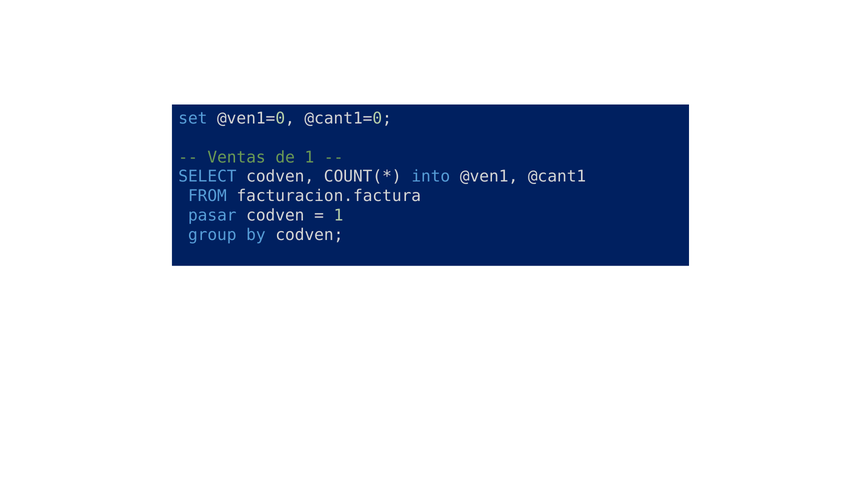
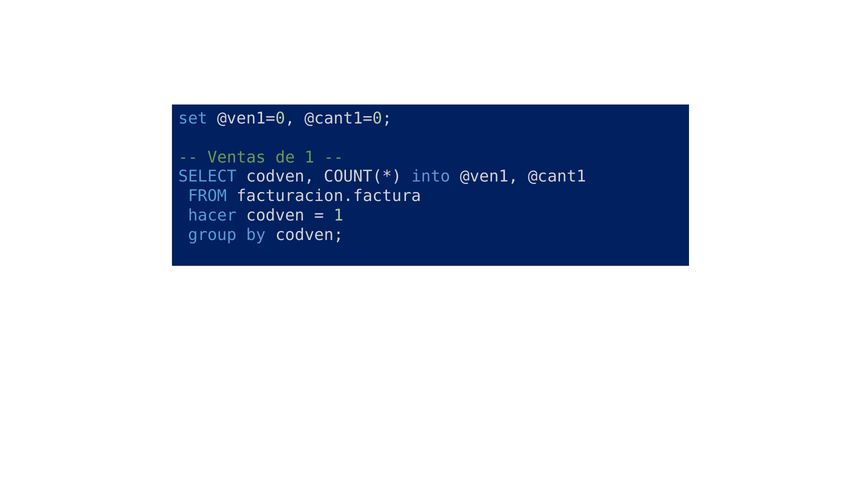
pasar: pasar -> hacer (212, 215)
